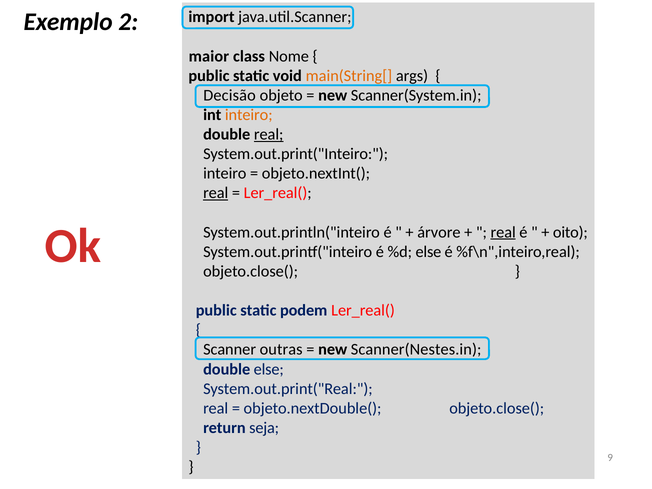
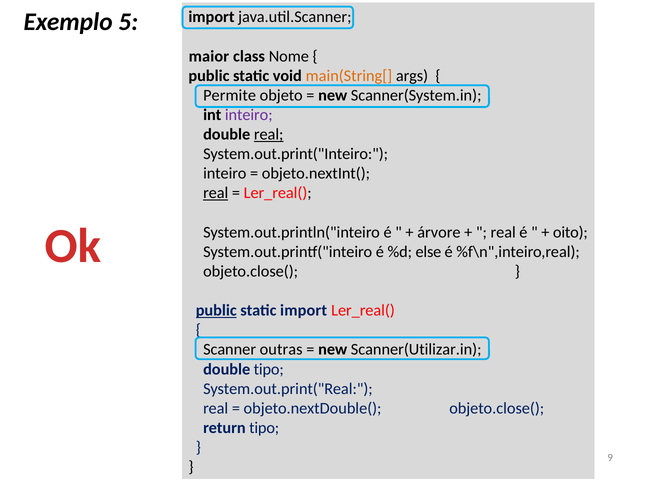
2: 2 -> 5 (128, 22)
Decisão: Decisão -> Permite (230, 95)
inteiro colour: orange -> purple (249, 115)
real underline: present -> none (503, 232)
public underline: none -> present (216, 310)
static podem: podem -> import (304, 310)
Scanner(Nestes.in: Scanner(Nestes.in -> Scanner(Utilizar.in (416, 350)
double else: else -> tipo (269, 369)
return seja: seja -> tipo (264, 428)
